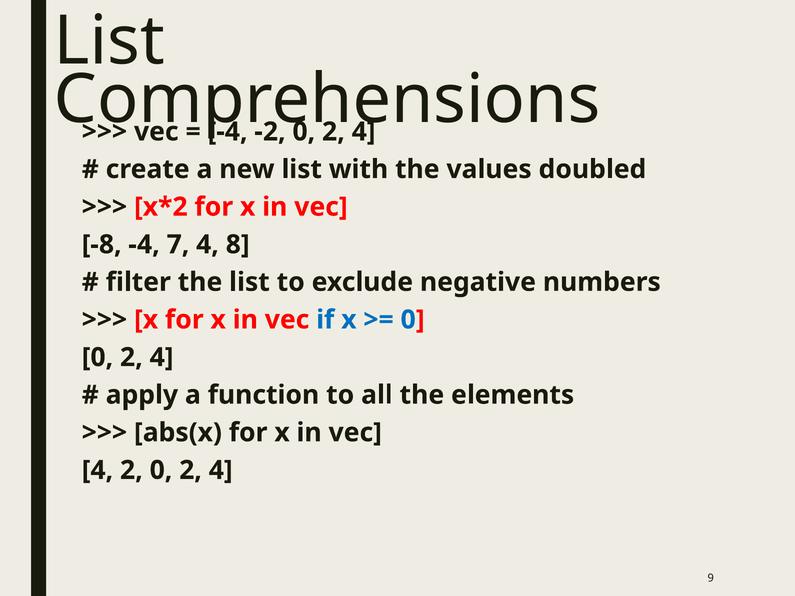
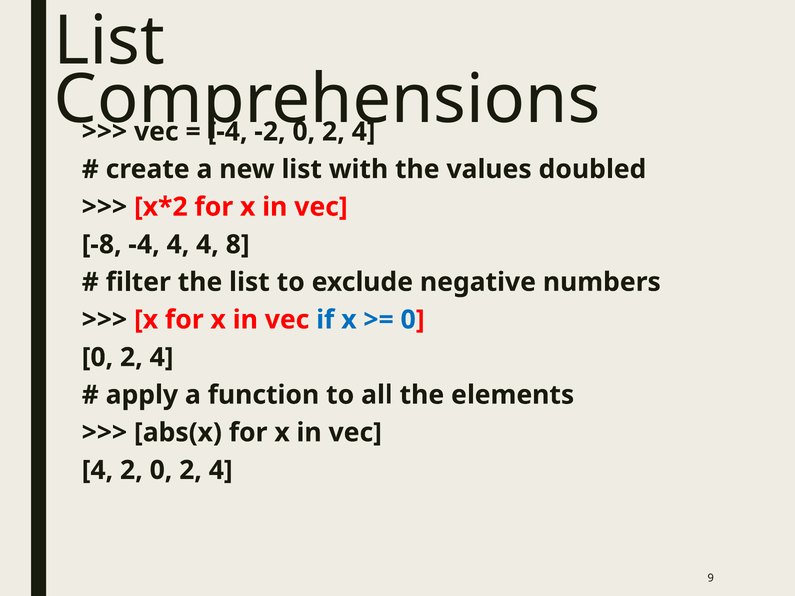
-4 7: 7 -> 4 (178, 245)
